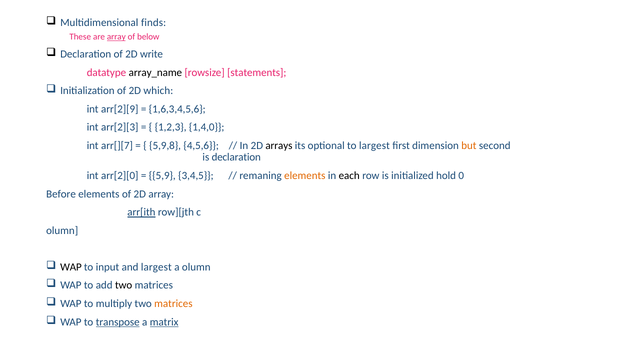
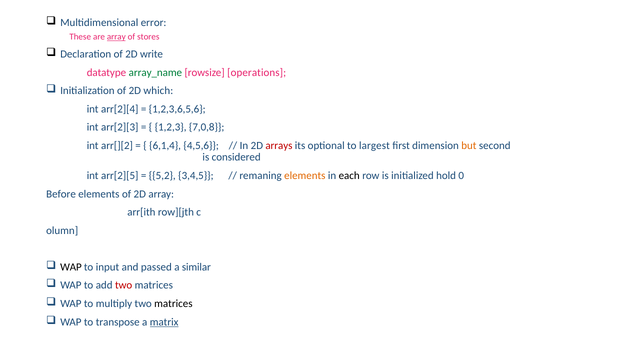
finds: finds -> error (154, 23)
below: below -> stores (148, 37)
array_name colour: black -> green (155, 72)
statements: statements -> operations (257, 72)
arr[2][9: arr[2][9 -> arr[2][4 (120, 109)
1,6,3,4,5,6: 1,6,3,4,5,6 -> 1,2,3,6,5,6 (177, 109)
1,4,0: 1,4,0 -> 7,0,8 (207, 127)
arr[][7: arr[][7 -> arr[][2 (117, 145)
5,9,8: 5,9,8 -> 6,1,4 (165, 145)
arrays colour: black -> red (279, 145)
is declaration: declaration -> considered (236, 157)
arr[2][0: arr[2][0 -> arr[2][5 (120, 175)
5,9: 5,9 -> 5,2 (162, 175)
arr[ith underline: present -> none (141, 212)
and largest: largest -> passed (156, 267)
a olumn: olumn -> similar (196, 267)
two colour: black -> red (124, 285)
matrices colour: orange -> black (173, 303)
transpose underline: present -> none (118, 322)
